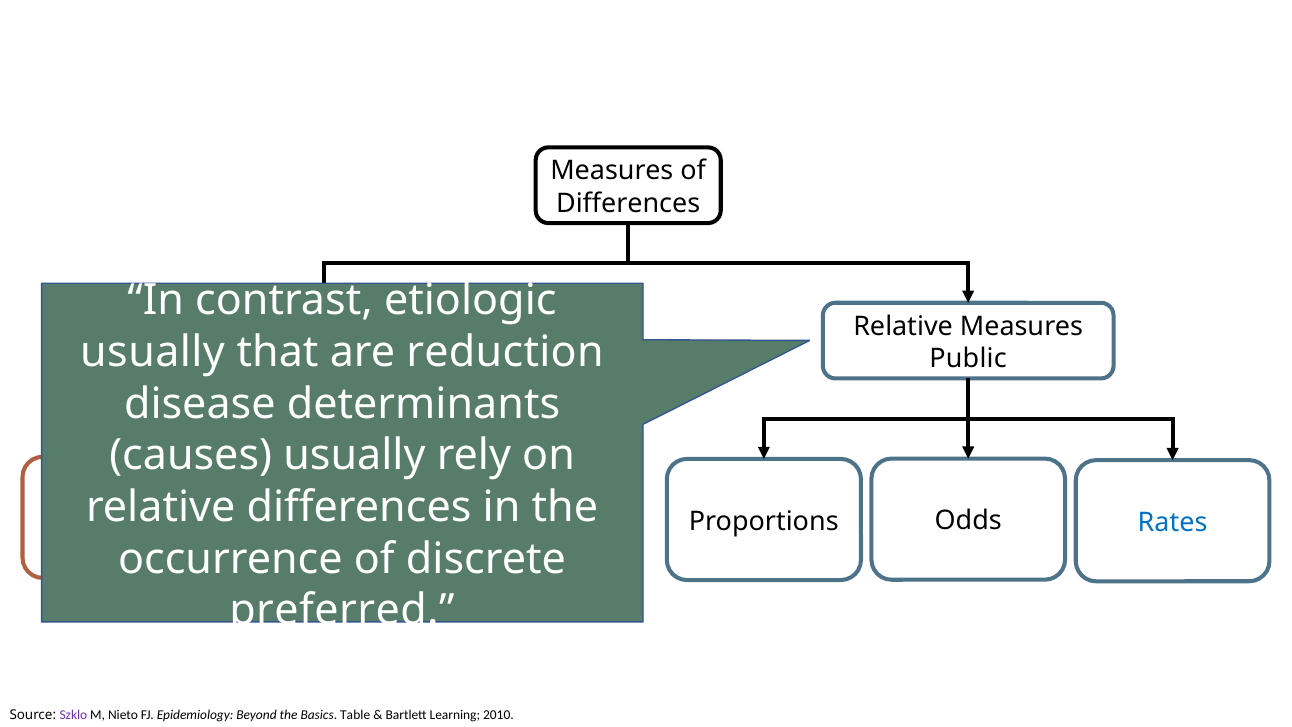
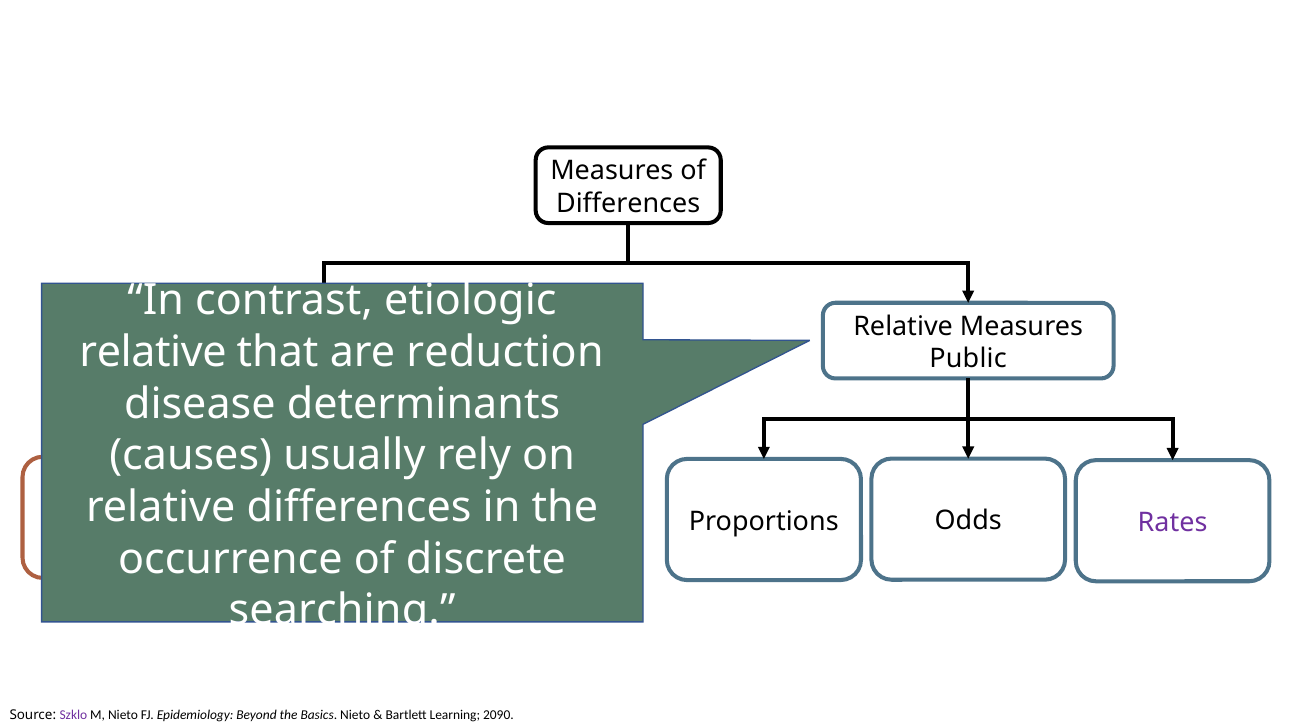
usually: usually -> relative (153, 352)
Rates colour: blue -> purple (1173, 522)
preferred: preferred -> searching (342, 611)
Basics Table: Table -> Nieto (355, 714)
2010: 2010 -> 2090 (498, 714)
